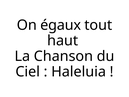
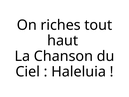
égaux: égaux -> riches (61, 25)
